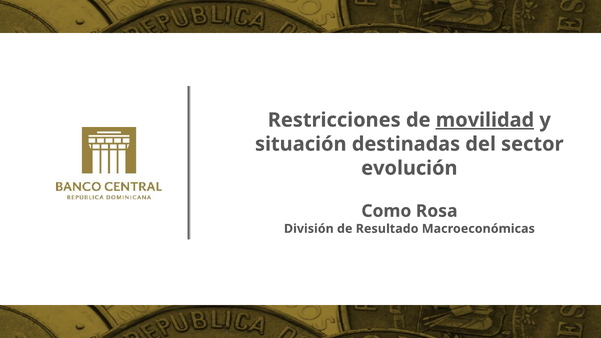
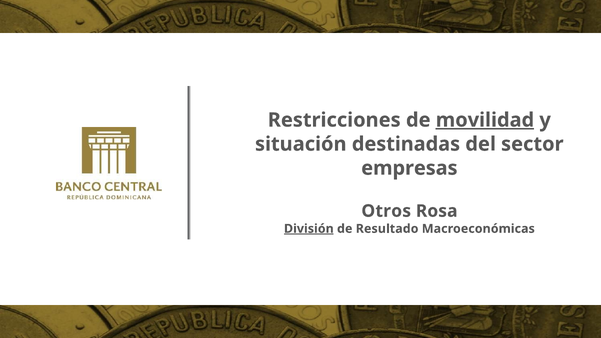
evolución: evolución -> empresas (409, 168)
Como: Como -> Otros (386, 211)
División underline: none -> present (309, 229)
